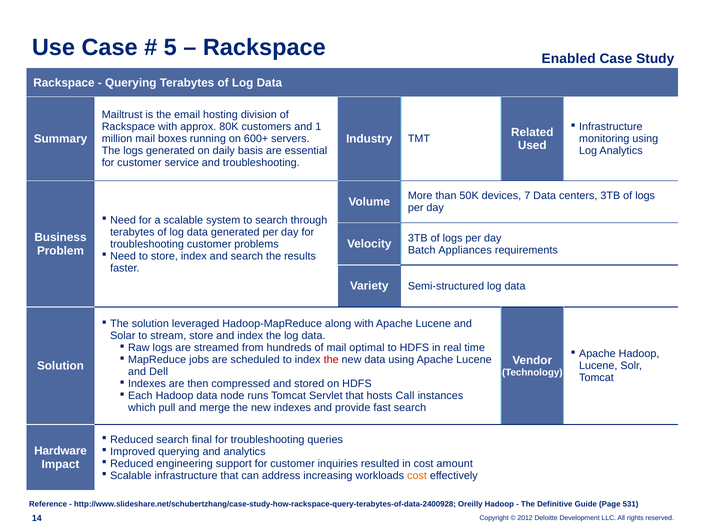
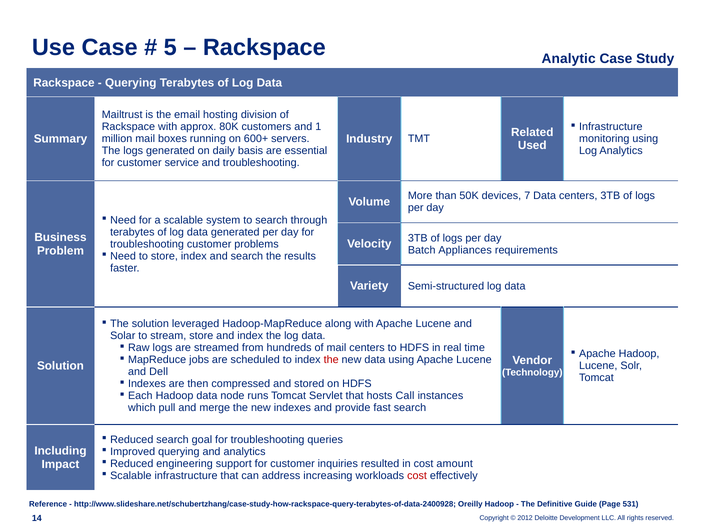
Enabled: Enabled -> Analytic (569, 59)
mail optimal: optimal -> centers (367, 348)
final: final -> goal (202, 439)
Hardware: Hardware -> Including (60, 451)
cost colour: orange -> red (417, 475)
